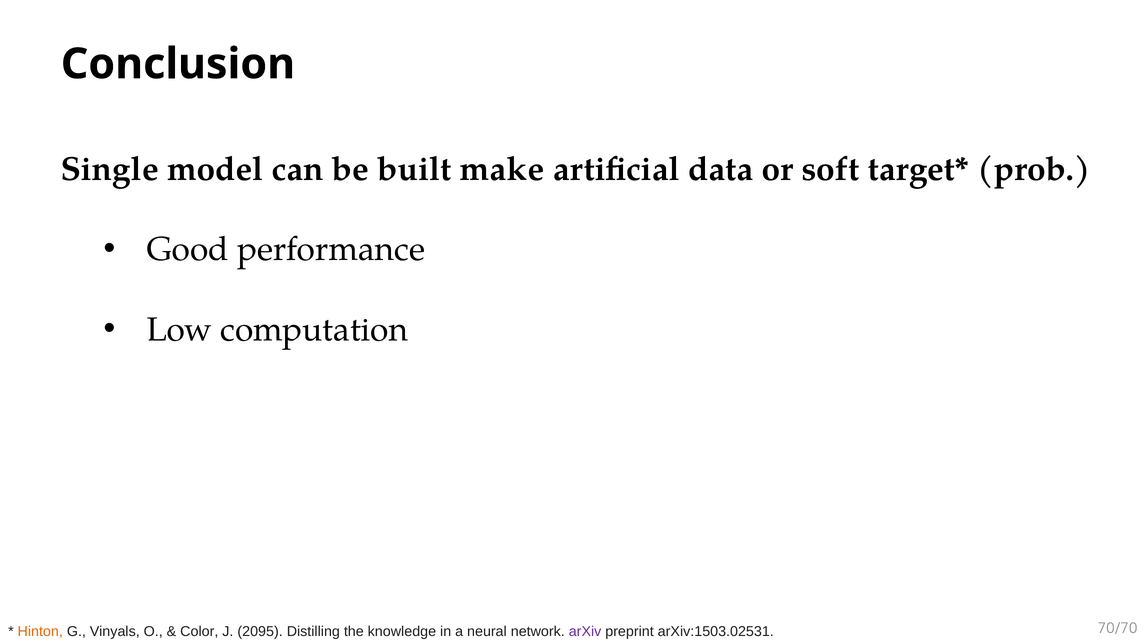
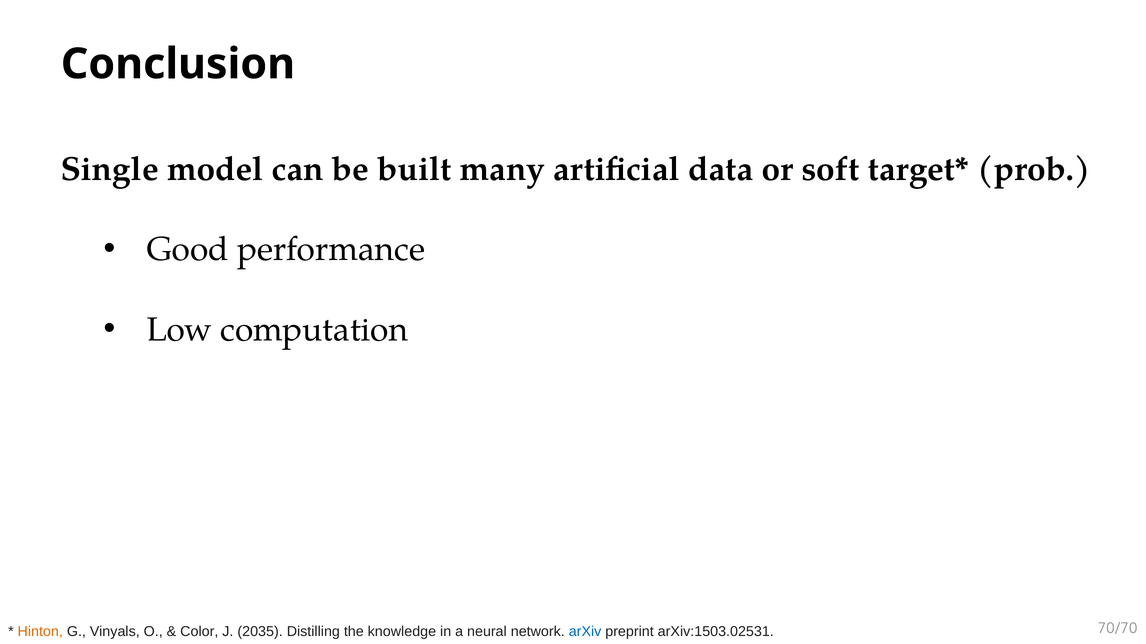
make: make -> many (502, 169)
2095: 2095 -> 2035 (260, 632)
arXiv colour: purple -> blue (585, 632)
